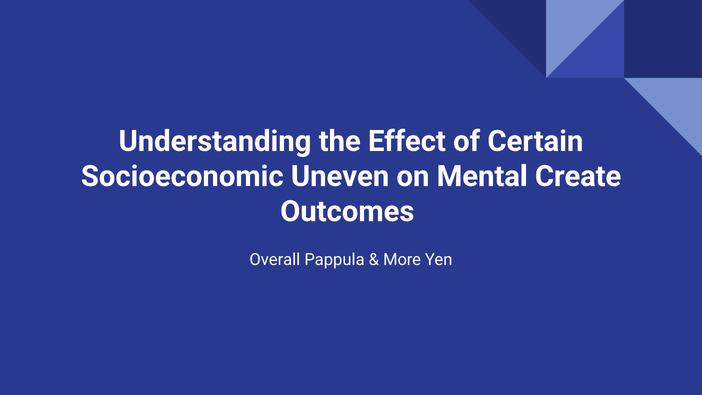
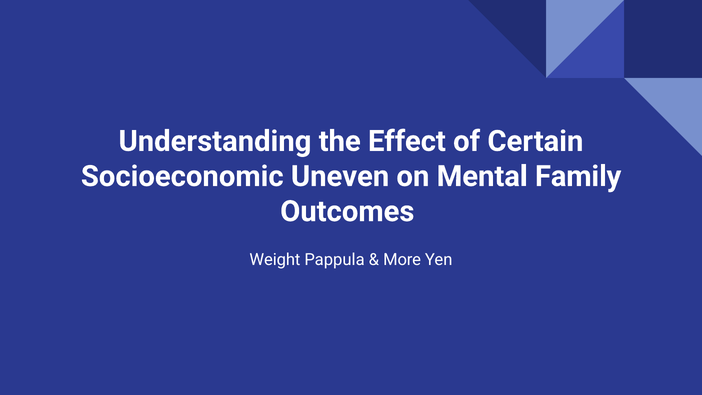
Create: Create -> Family (578, 176)
Overall: Overall -> Weight (275, 260)
